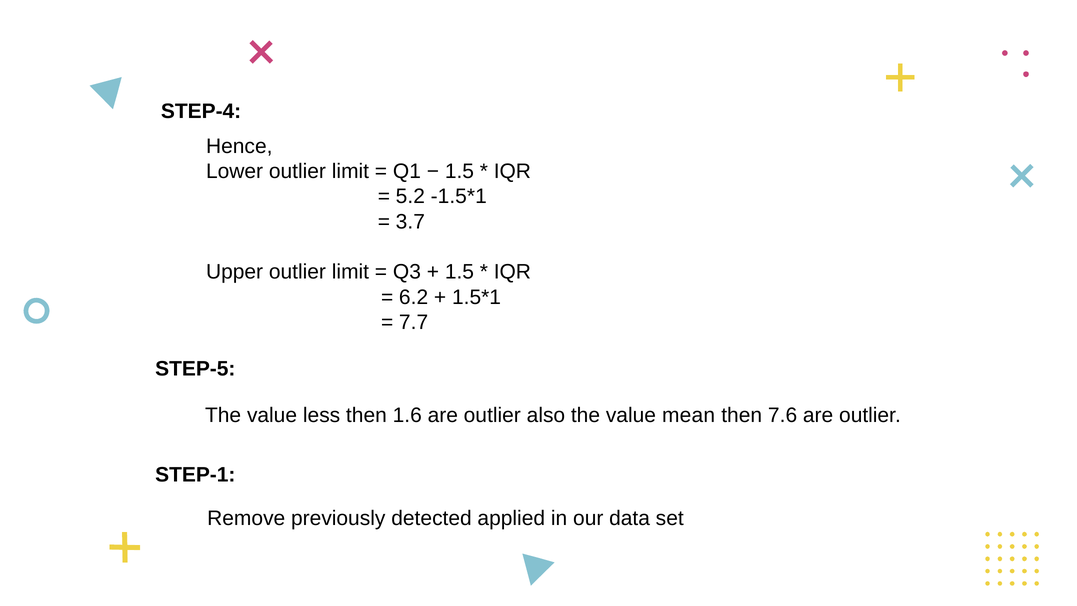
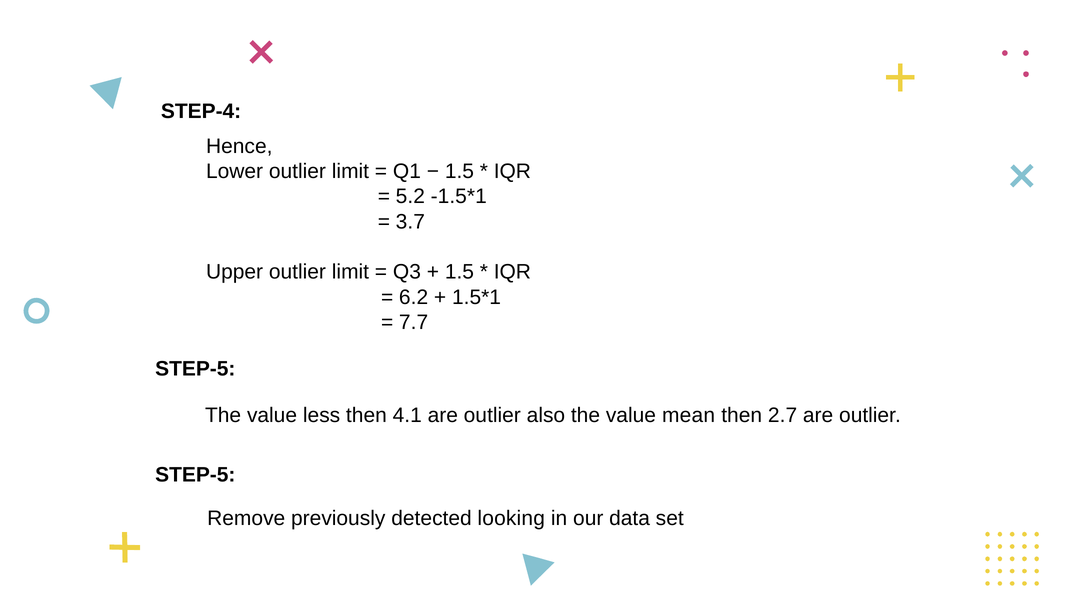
1.6: 1.6 -> 4.1 (407, 415)
7.6: 7.6 -> 2.7 (783, 415)
STEP-1: STEP-1 -> STEP-5 (195, 475)
applied: applied -> looking (511, 518)
